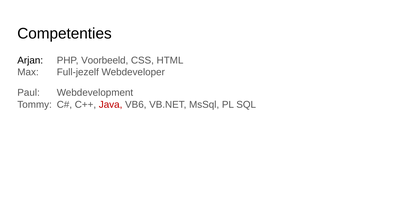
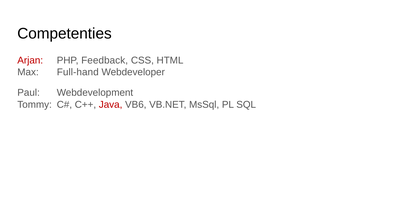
Arjan colour: black -> red (30, 60)
Voorbeeld: Voorbeeld -> Feedback (105, 60)
Full-jezelf: Full-jezelf -> Full-hand (78, 72)
